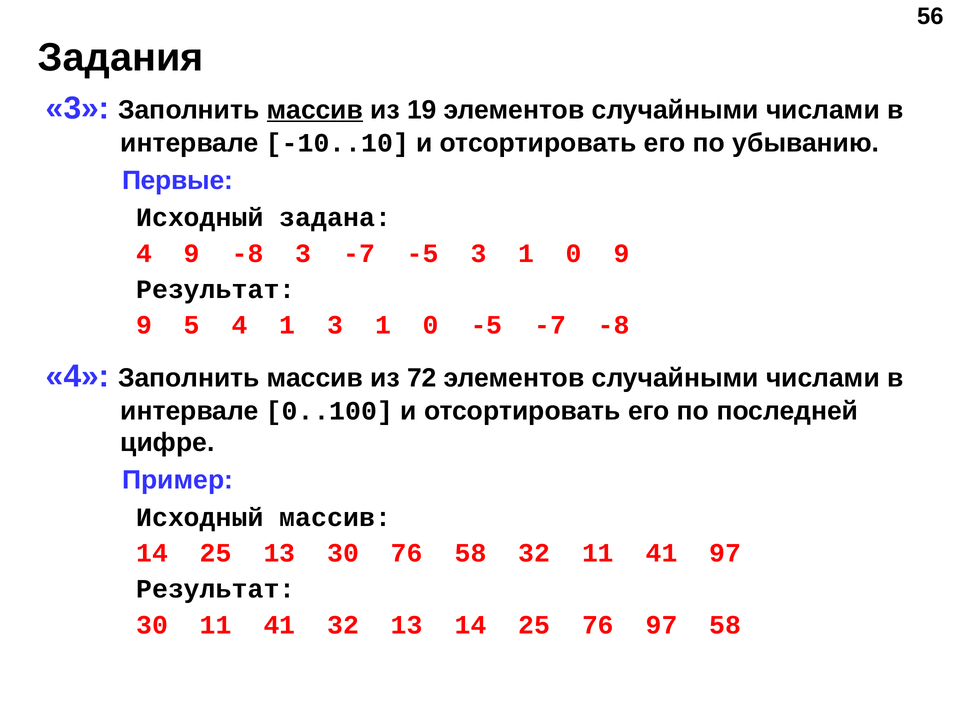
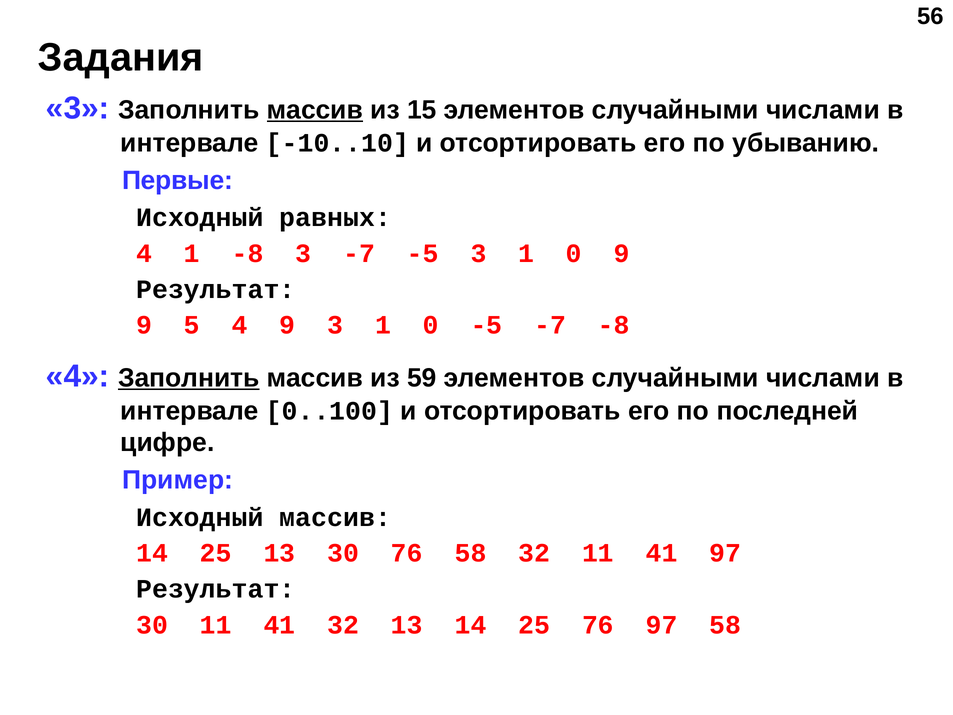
19: 19 -> 15 (422, 110)
задана: задана -> равных (335, 218)
4 9: 9 -> 1 (192, 253)
4 1: 1 -> 9 (287, 325)
Заполнить underline: none -> present (189, 378)
72: 72 -> 59 (422, 378)
